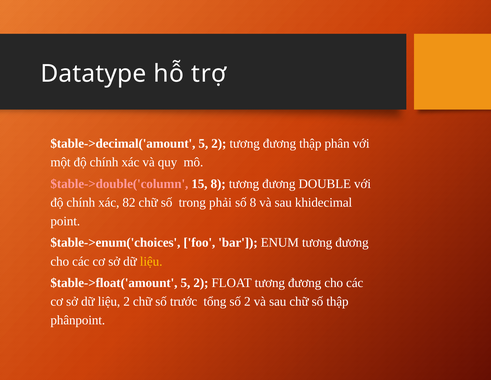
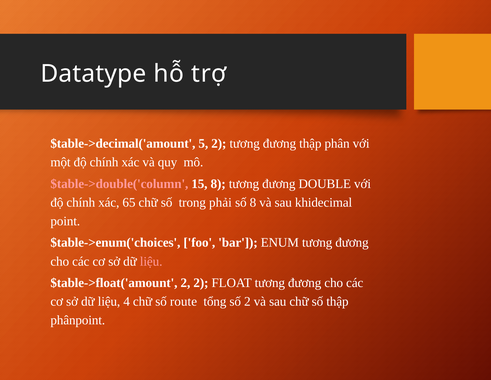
82: 82 -> 65 (129, 202)
liệu colour: yellow -> pink (151, 261)
$table->float('amount 5: 5 -> 2 (185, 282)
liệu 2: 2 -> 4 (127, 301)
trước: trước -> route (183, 301)
